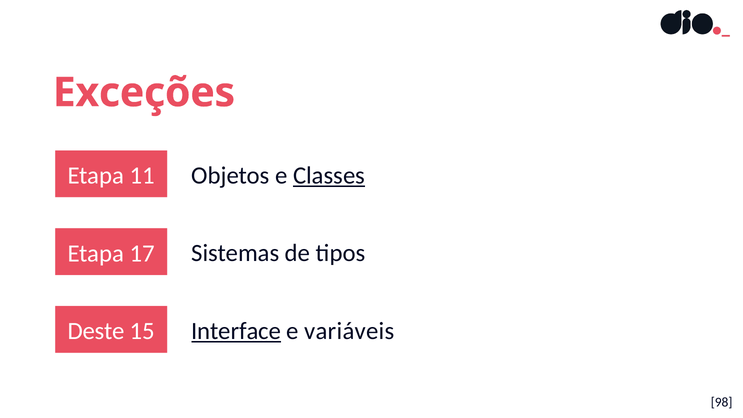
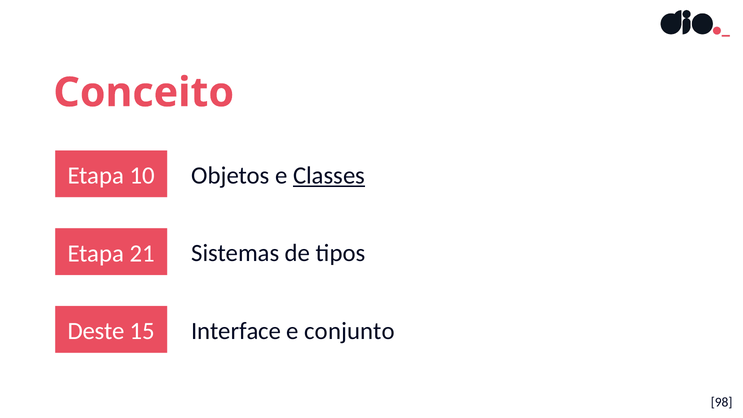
Exceções: Exceções -> Conceito (144, 93)
11: 11 -> 10 (142, 176)
17: 17 -> 21 (142, 253)
Interface underline: present -> none (236, 331)
variáveis: variáveis -> conjunto (350, 331)
